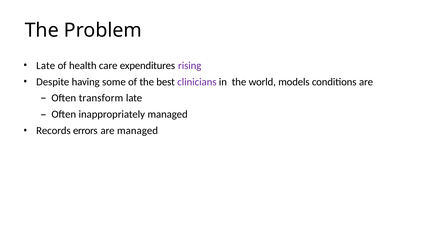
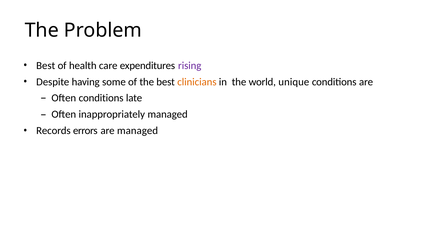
Late: Late -> Best (46, 66)
clinicians colour: purple -> orange (197, 82)
models: models -> unique (294, 82)
Often transform: transform -> conditions (101, 98)
